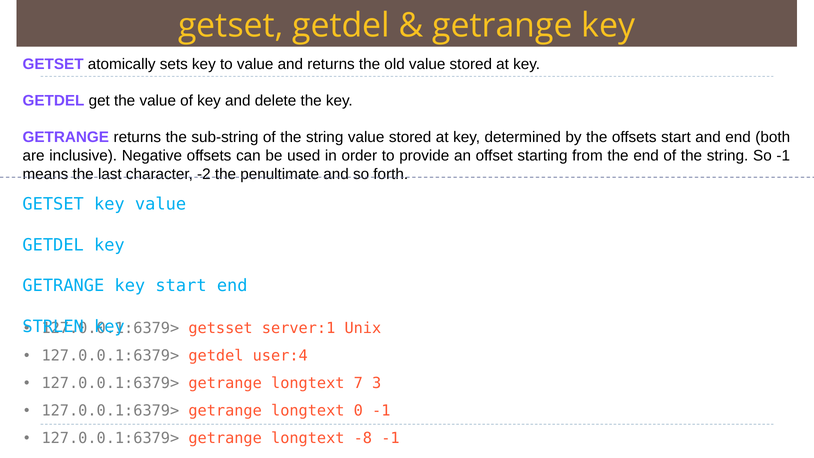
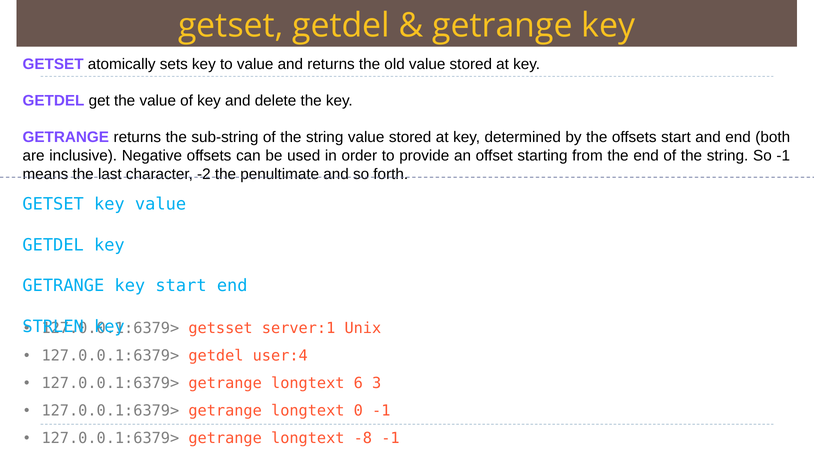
7: 7 -> 6 (358, 383)
